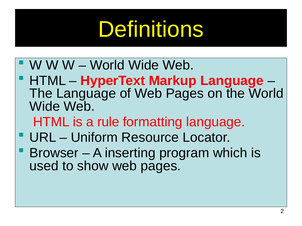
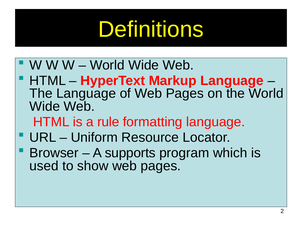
inserting: inserting -> supports (130, 153)
